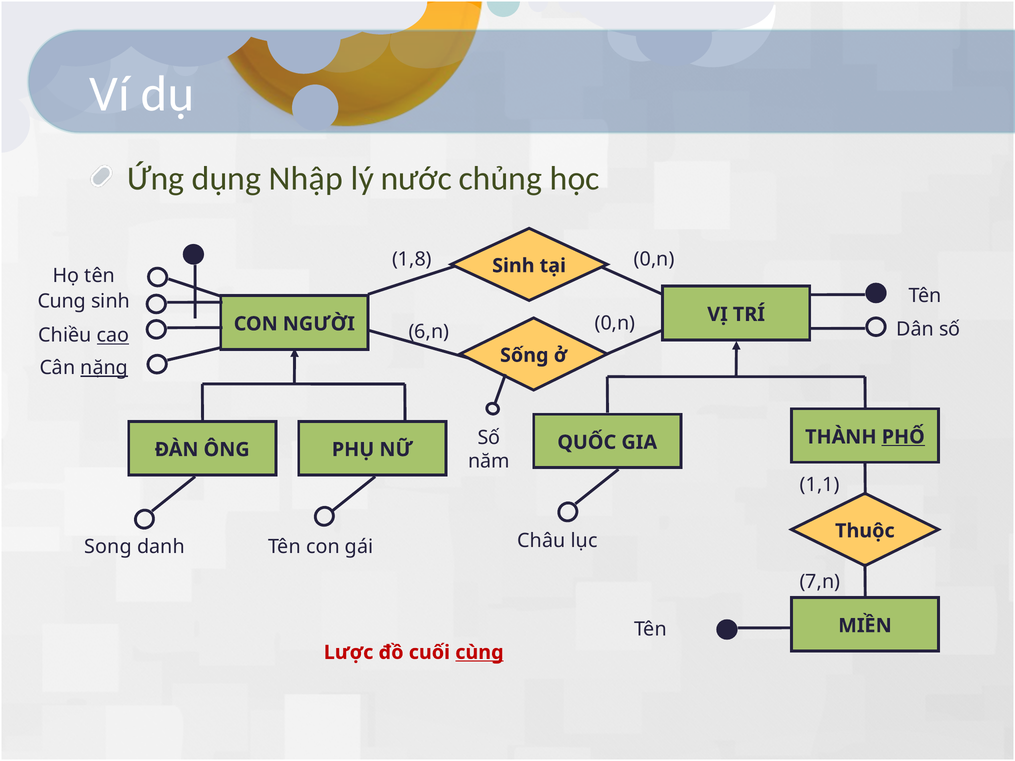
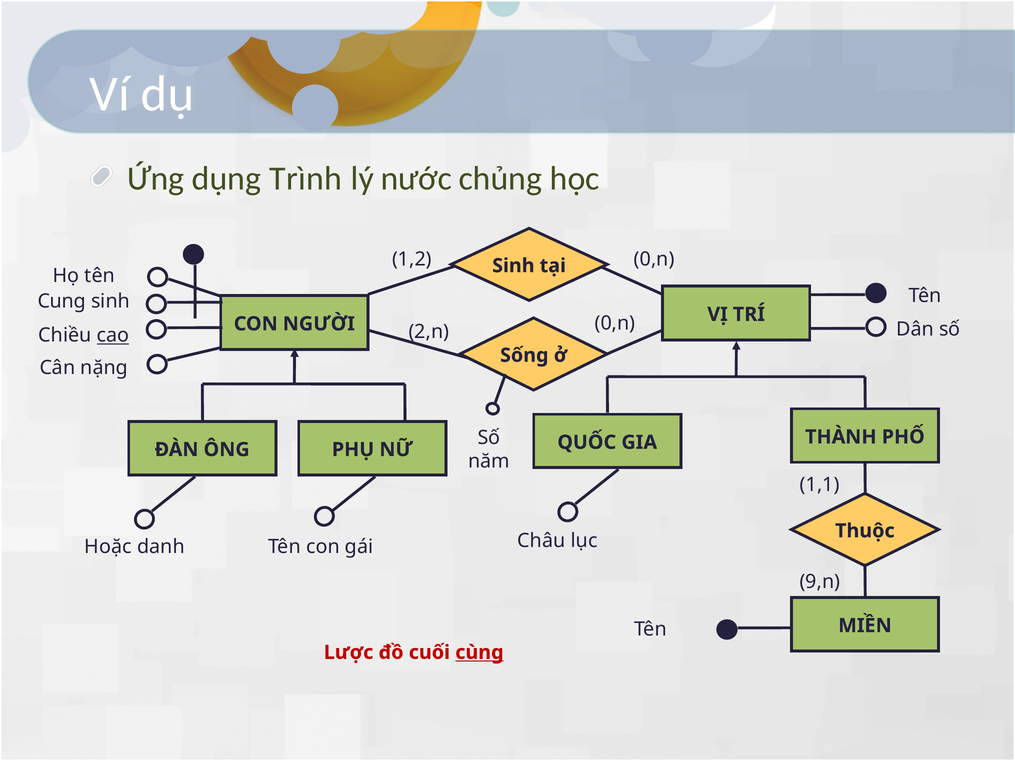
Nhập: Nhập -> Trình (306, 179)
1,8: 1,8 -> 1,2 (412, 259)
6,n: 6,n -> 2,n (429, 332)
nặng underline: present -> none (104, 368)
PHỐ underline: present -> none (903, 437)
Song: Song -> Hoặc (108, 547)
7,n: 7,n -> 9,n (820, 582)
